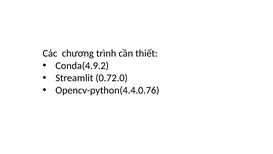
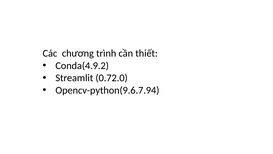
Opencv-python(4.4.0.76: Opencv-python(4.4.0.76 -> Opencv-python(9.6.7.94 (107, 90)
